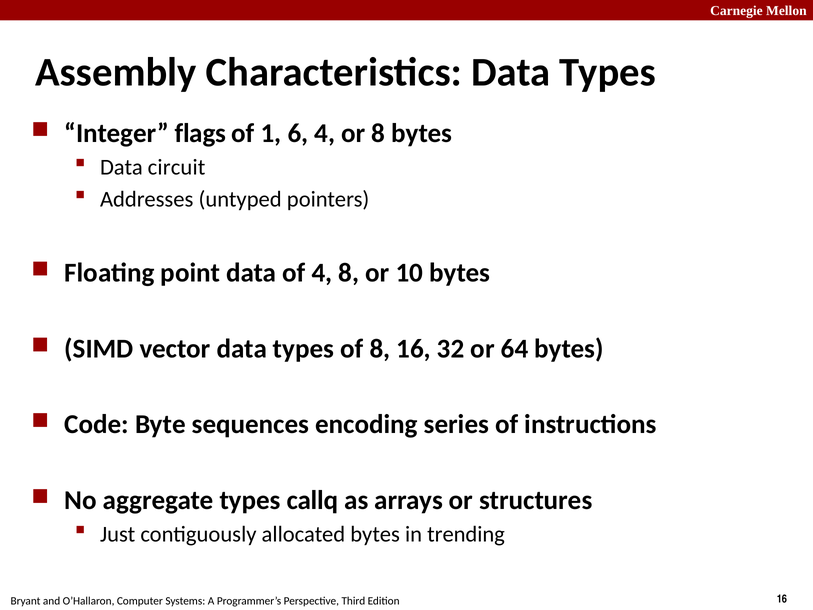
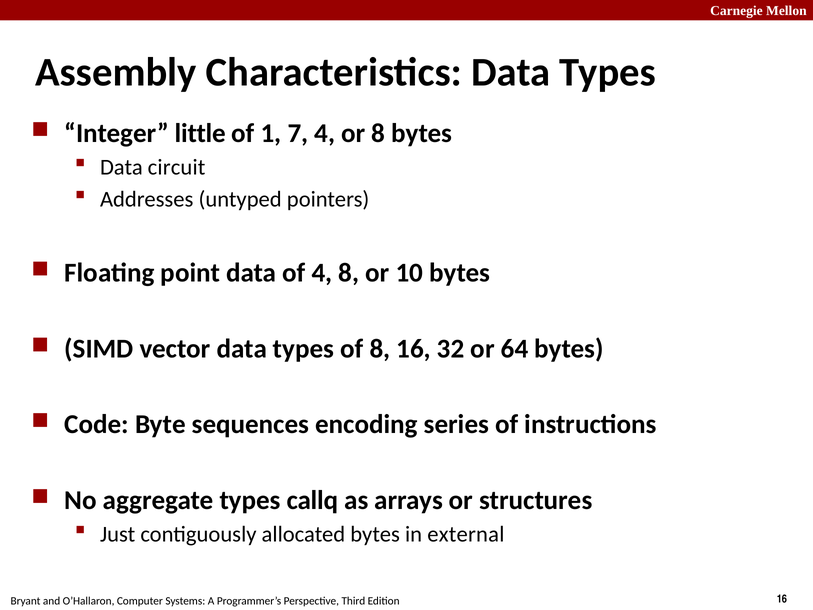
flags: flags -> little (200, 133)
6: 6 -> 7 (298, 133)
trending: trending -> external (466, 534)
